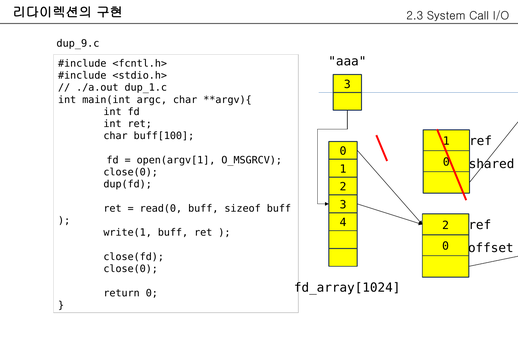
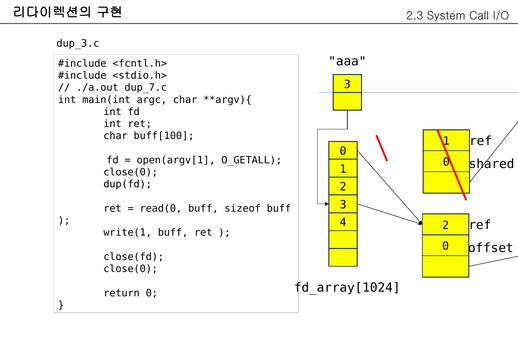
dup_9.c: dup_9.c -> dup_3.c (78, 43)
dup_1.c: dup_1.c -> dup_7.c (146, 88)
O_MSGRCV: O_MSGRCV -> O_GETALL (252, 160)
